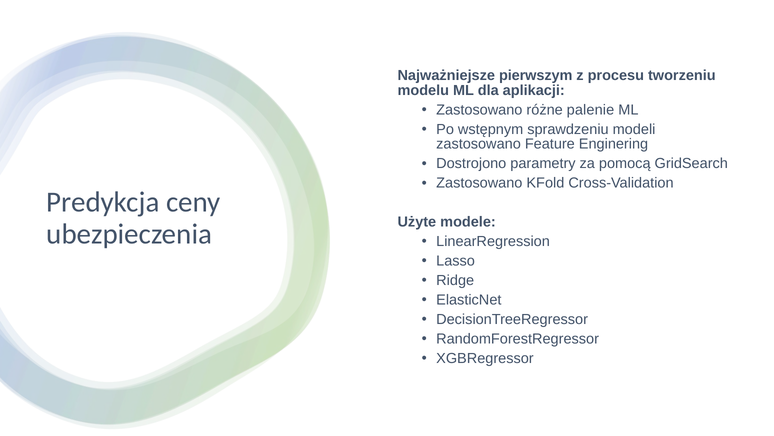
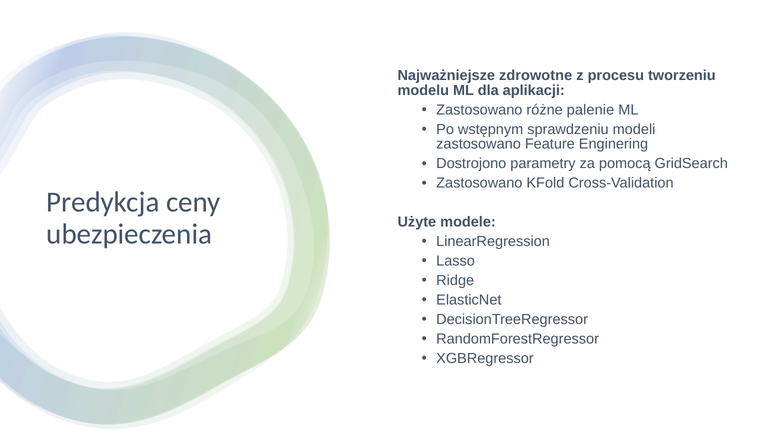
pierwszym: pierwszym -> zdrowotne (536, 75)
